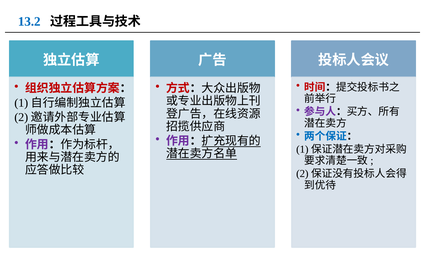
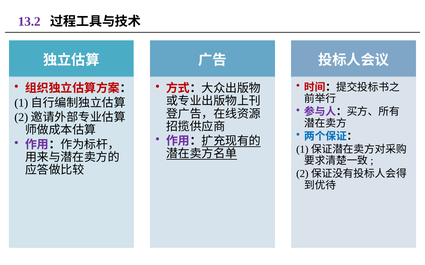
13.2 colour: blue -> purple (29, 22)
